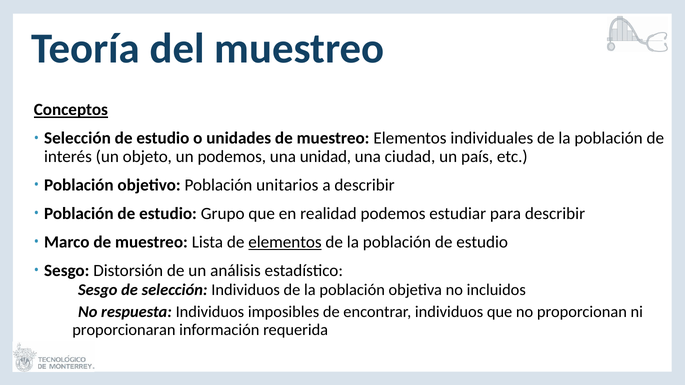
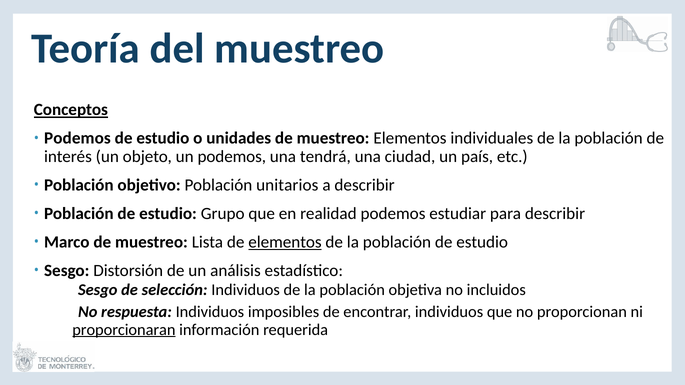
Selección: Selección -> Podemos (77, 138)
unidad: unidad -> tendrá (325, 157)
proporcionaran underline: none -> present (124, 330)
